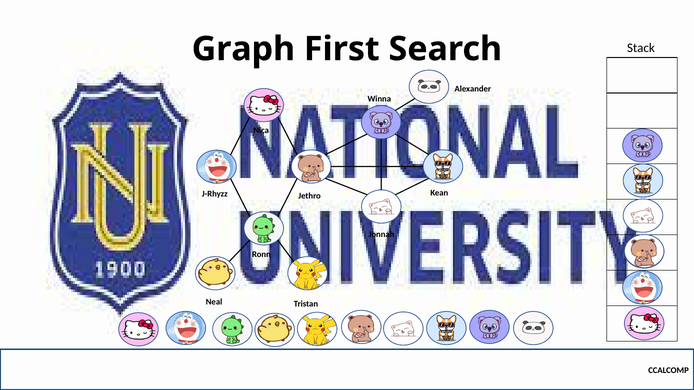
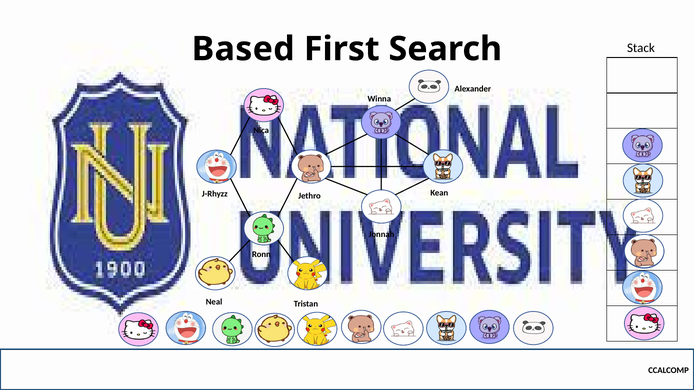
Graph: Graph -> Based (243, 49)
